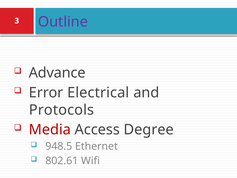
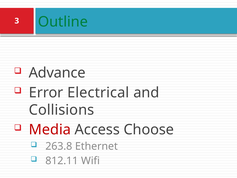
Outline colour: purple -> green (63, 22)
Protocols: Protocols -> Collisions (61, 110)
Degree: Degree -> Choose (149, 129)
948.5: 948.5 -> 263.8 (59, 146)
802.61: 802.61 -> 812.11 (62, 160)
